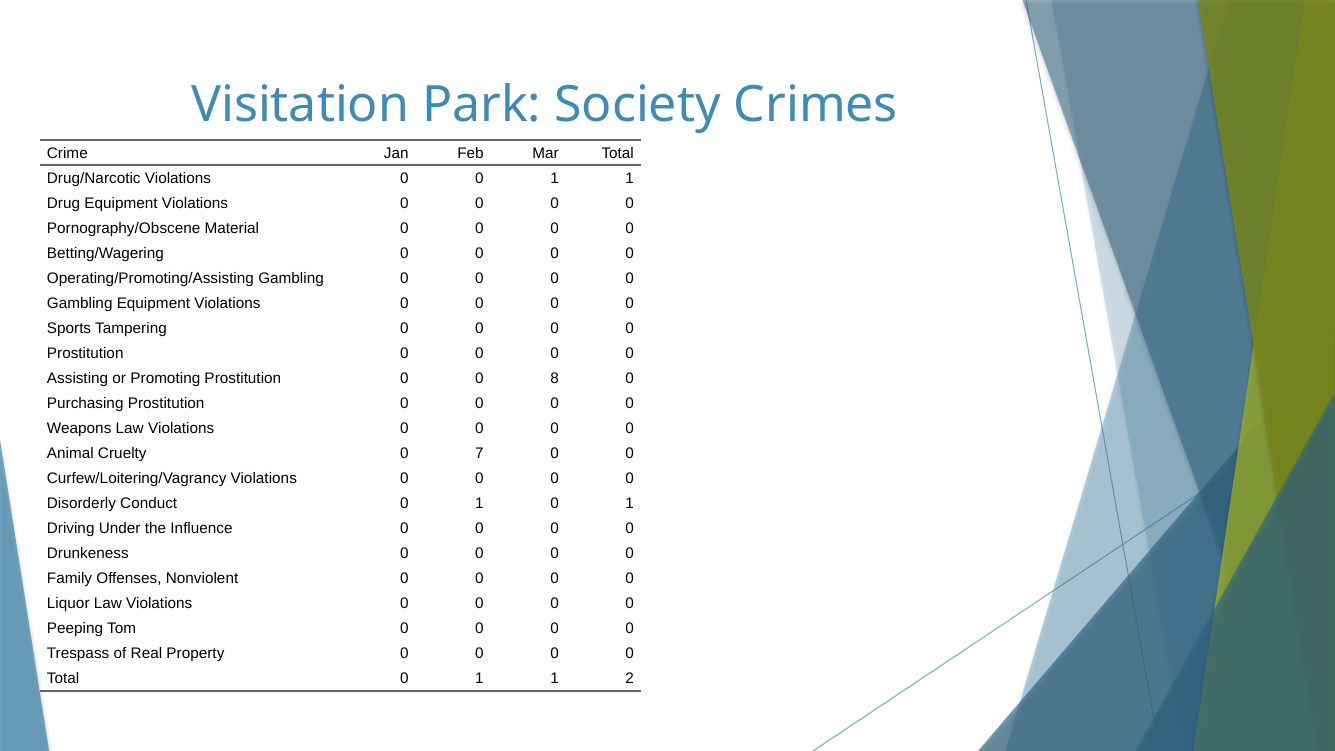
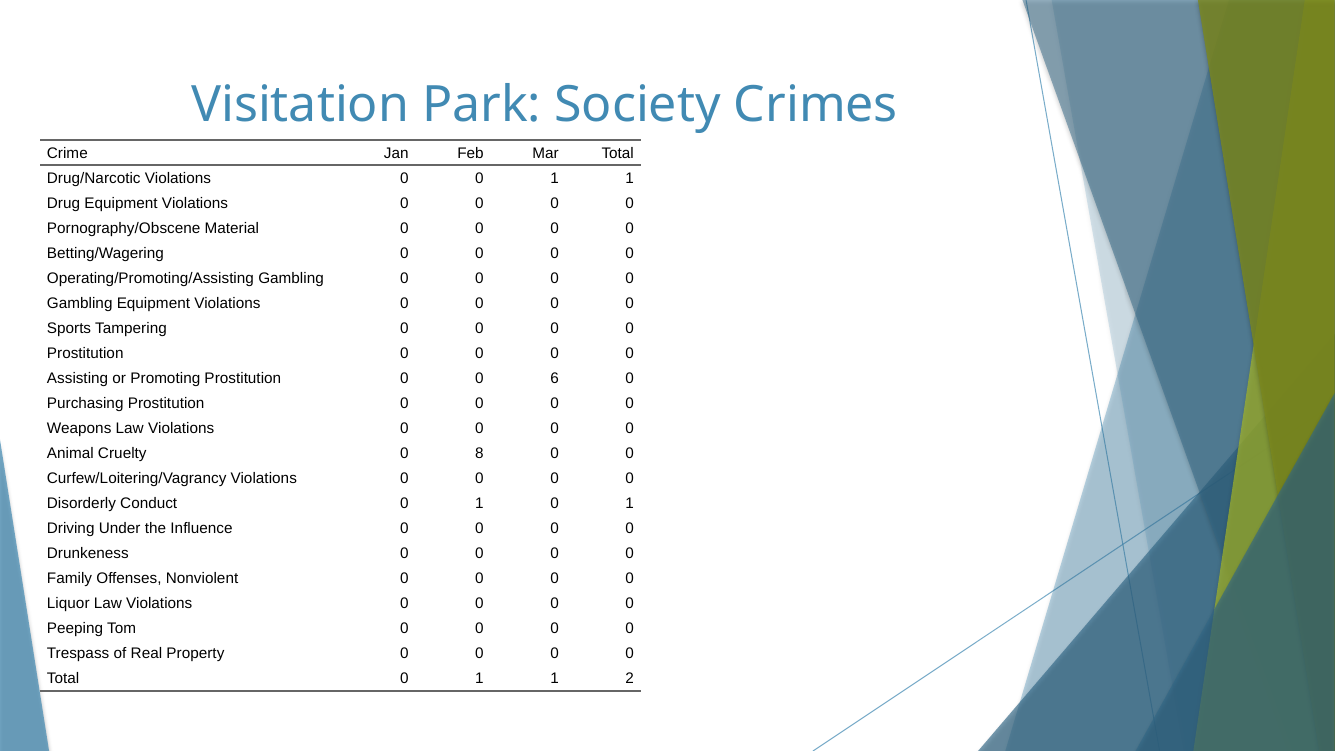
8: 8 -> 6 (555, 378)
7: 7 -> 8 (479, 453)
